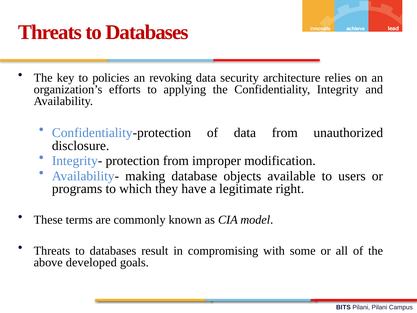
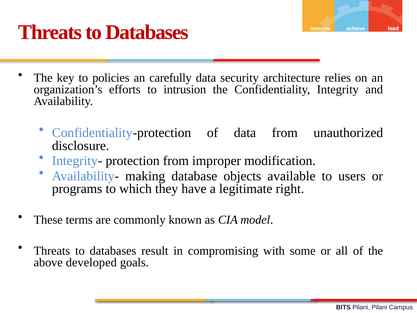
revoking: revoking -> carefully (171, 78)
applying: applying -> intrusion (185, 90)
